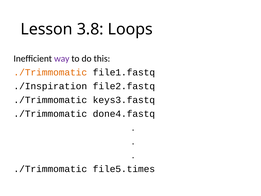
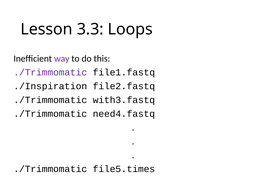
3.8: 3.8 -> 3.3 (90, 29)
./Trimmomatic colour: orange -> purple (50, 72)
keys3.fastq: keys3.fastq -> with3.fastq (124, 100)
done4.fastq: done4.fastq -> need4.fastq (124, 114)
